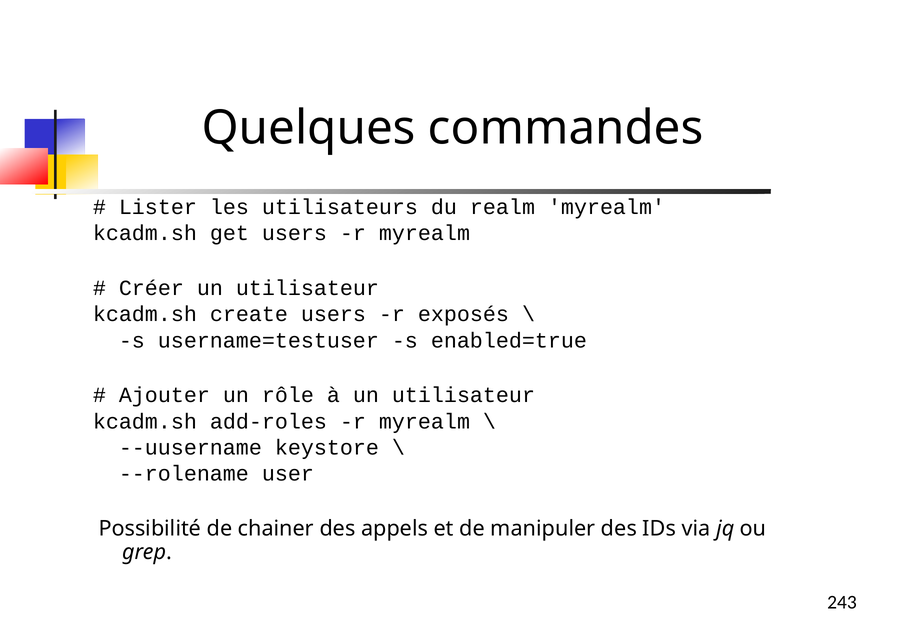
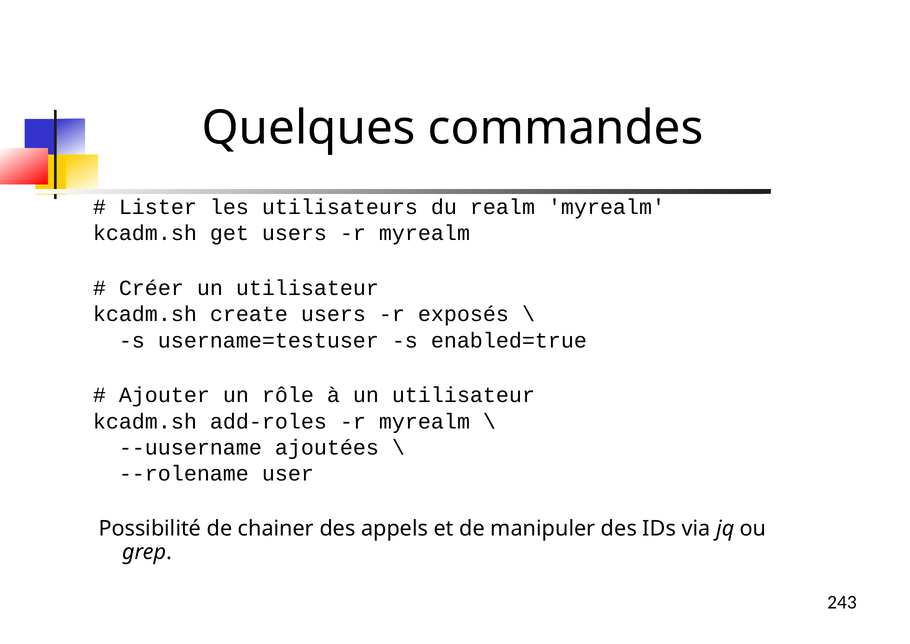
keystore: keystore -> ajoutées (327, 447)
